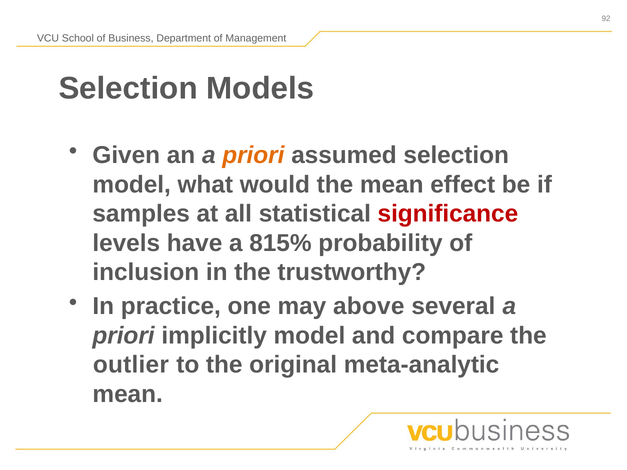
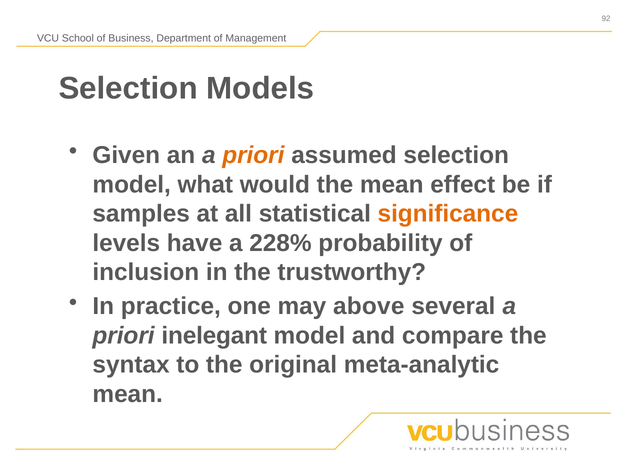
significance colour: red -> orange (448, 214)
815%: 815% -> 228% (280, 243)
implicitly: implicitly -> inelegant (214, 336)
outlier: outlier -> syntax (131, 365)
